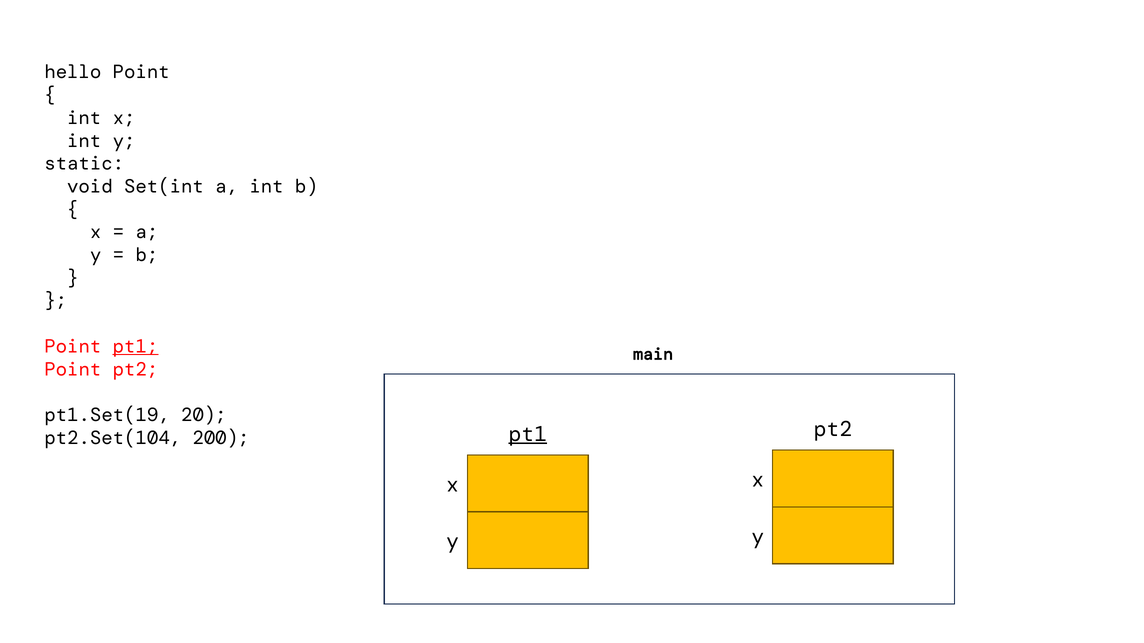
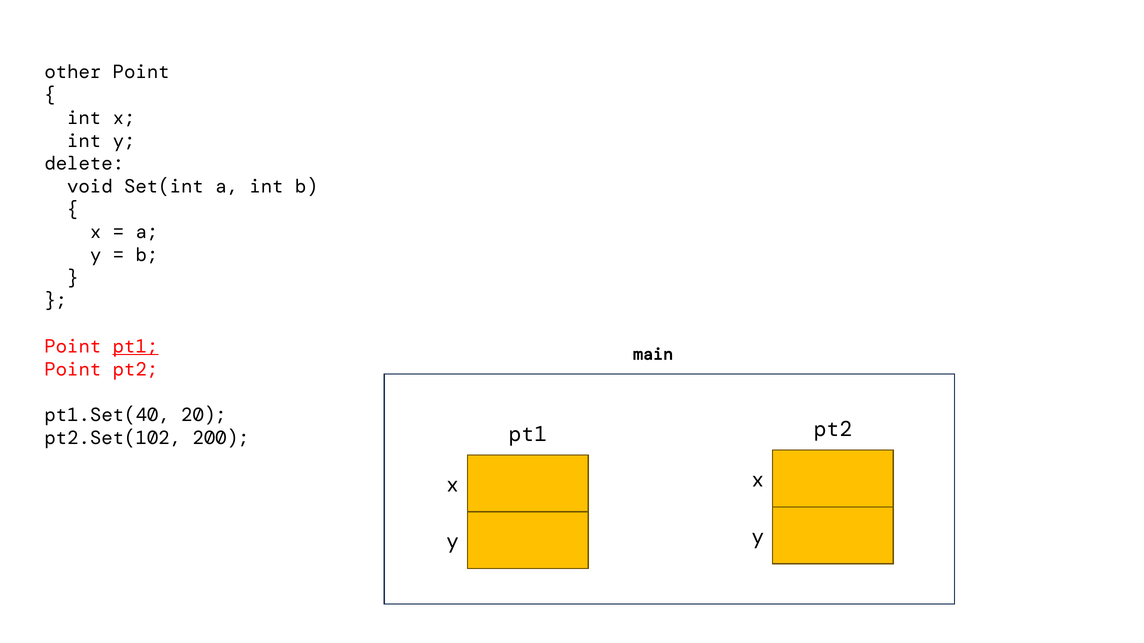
hello: hello -> other (73, 72)
static: static -> delete (84, 164)
pt1.Set(19: pt1.Set(19 -> pt1.Set(40 (107, 415)
pt1 underline: present -> none (528, 434)
pt2.Set(104: pt2.Set(104 -> pt2.Set(102 (113, 438)
